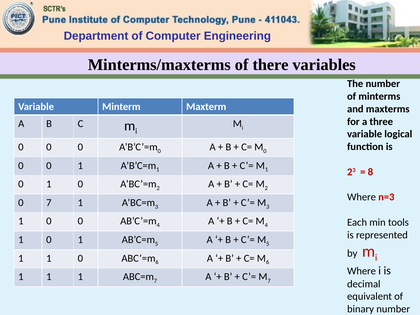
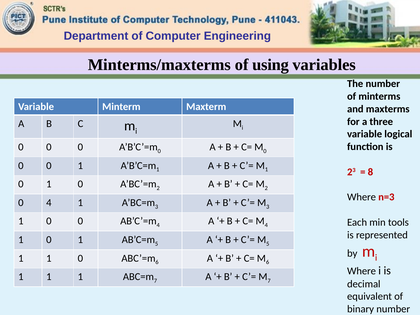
there: there -> using (271, 65)
0 7: 7 -> 4 (49, 203)
